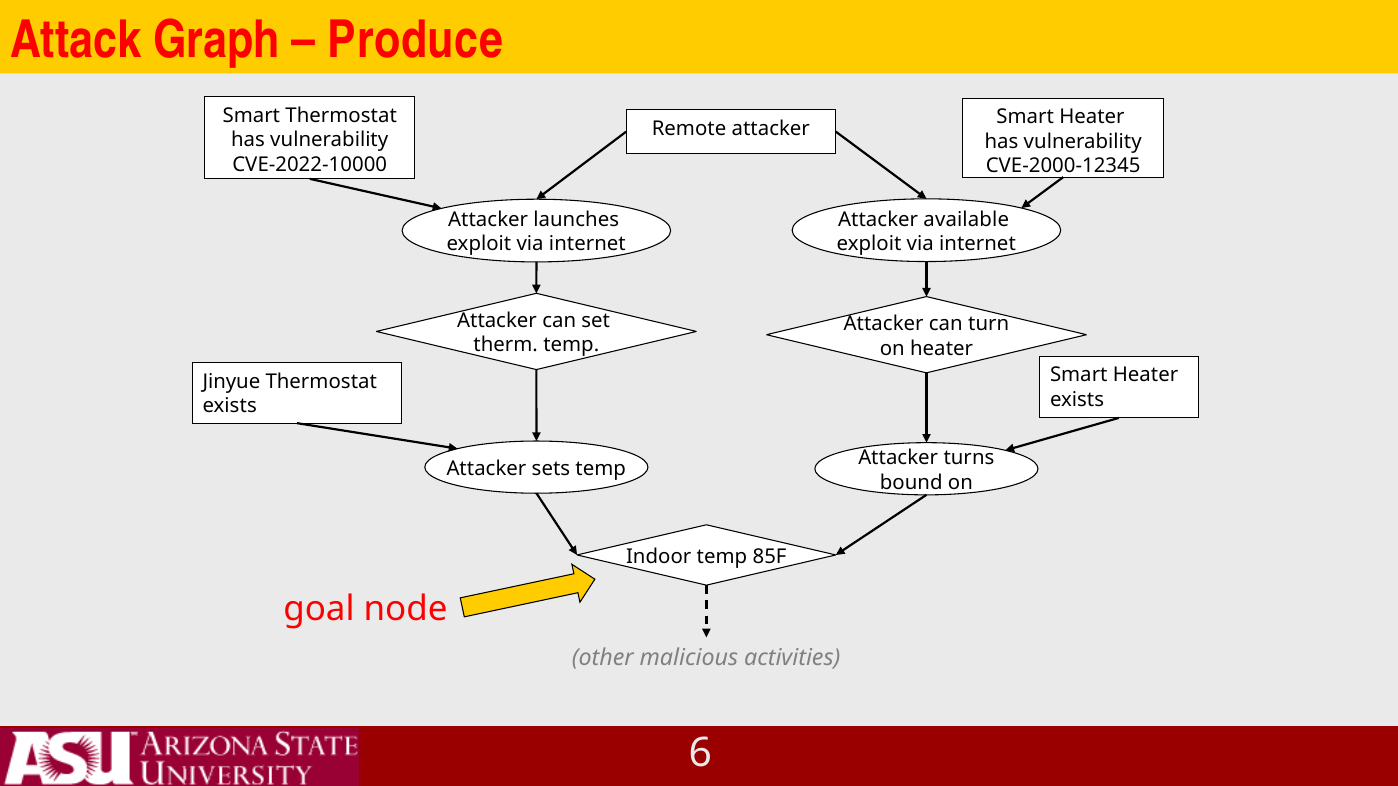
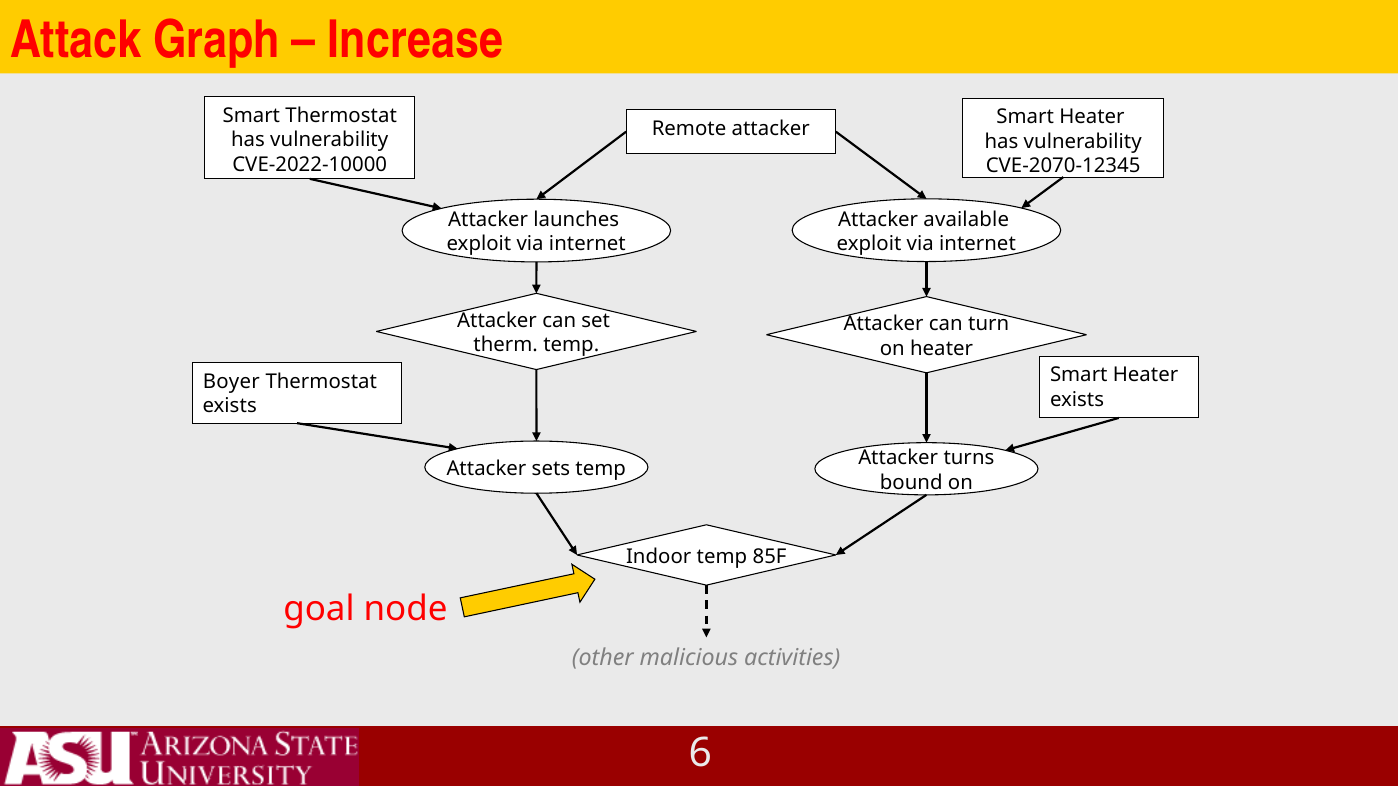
Produce: Produce -> Increase (416, 40)
CVE-2000-12345: CVE-2000-12345 -> CVE-2070-12345 (1063, 166)
Jinyue: Jinyue -> Boyer (231, 382)
